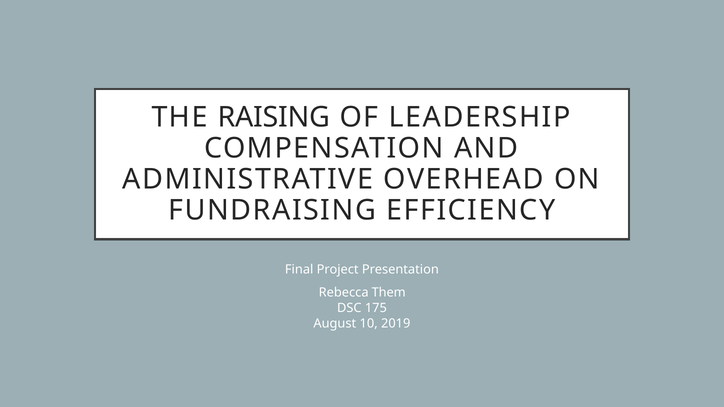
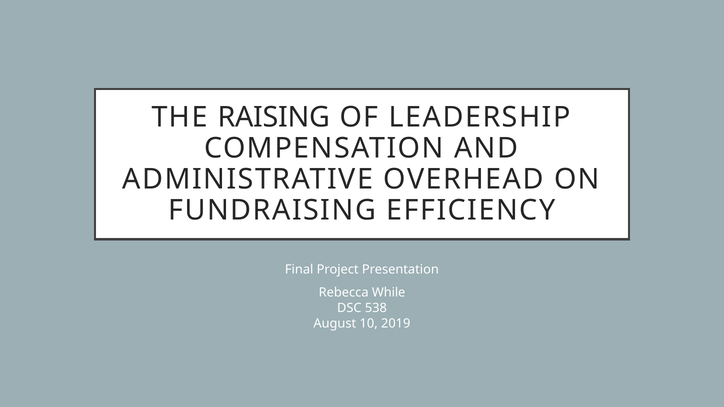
Them: Them -> While (389, 293)
175: 175 -> 538 (376, 308)
